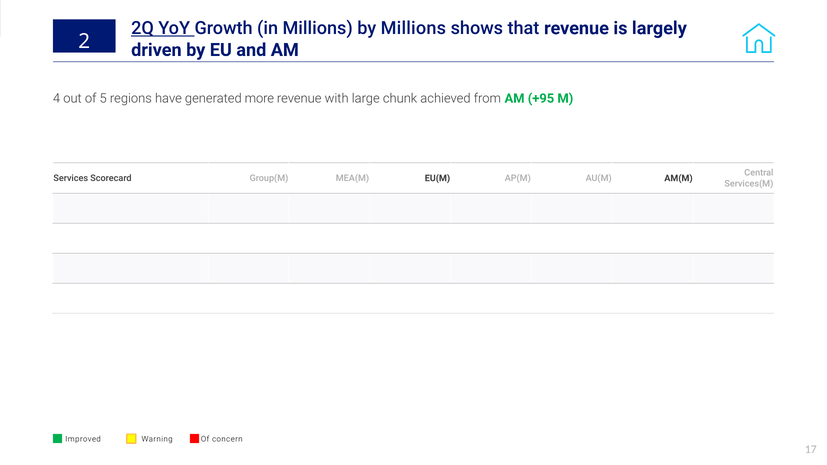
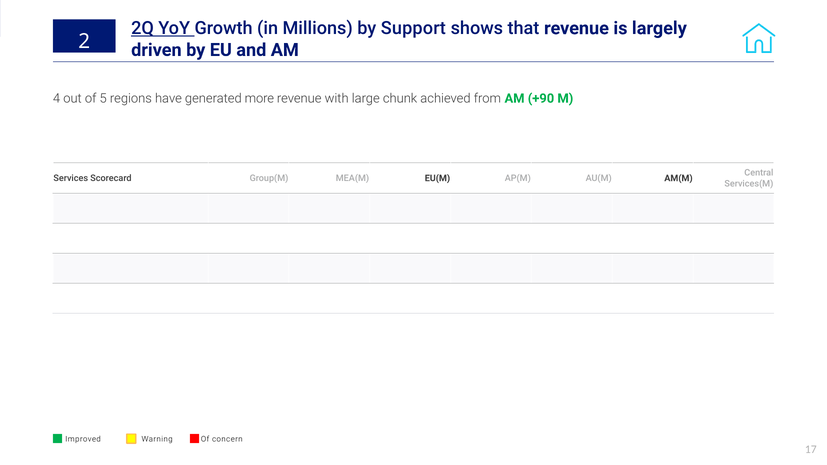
by Millions: Millions -> Support (413, 28)
+95: +95 -> +90 (541, 98)
